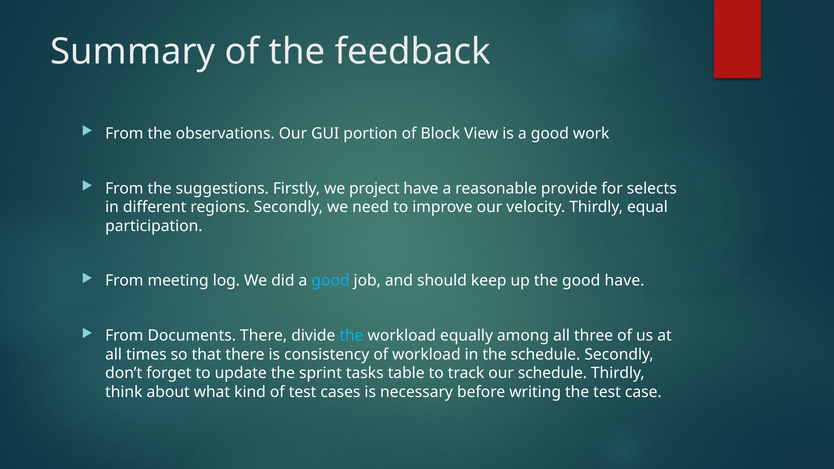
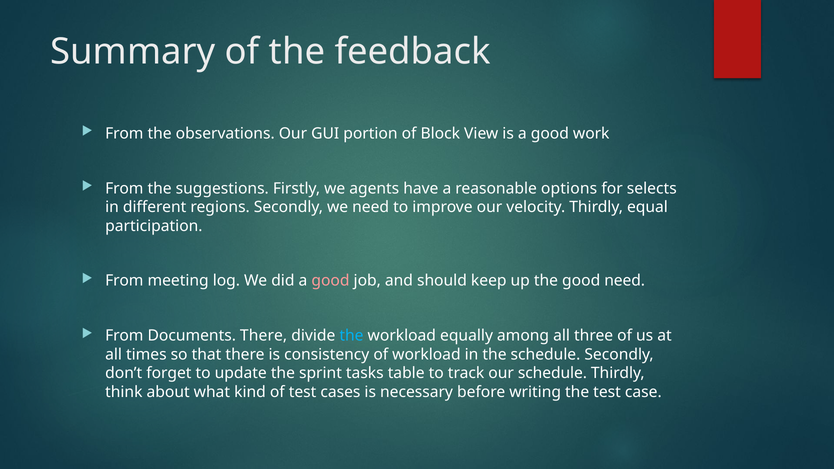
project: project -> agents (374, 188)
provide: provide -> options (569, 188)
good colour: light blue -> pink (330, 281)
good have: have -> need (625, 281)
